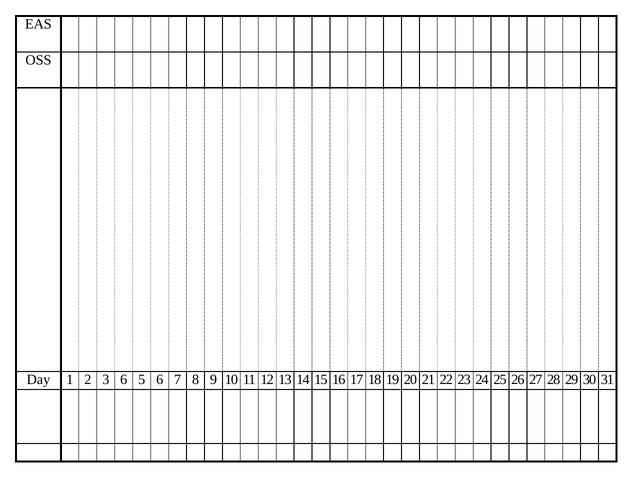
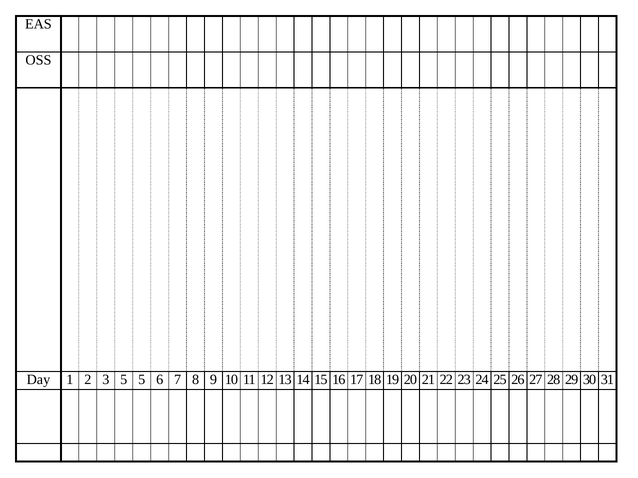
3 6: 6 -> 5 (124, 380)
